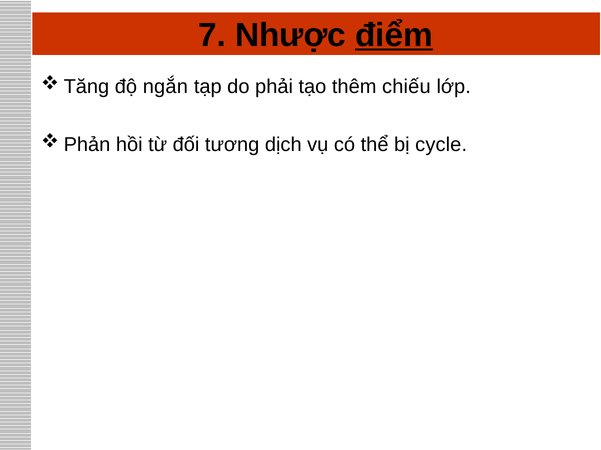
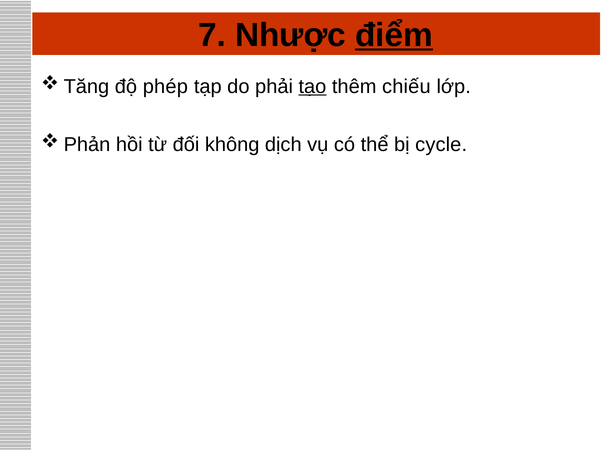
ngắn: ngắn -> phép (165, 87)
tạo underline: none -> present (312, 87)
tương: tương -> không (232, 145)
